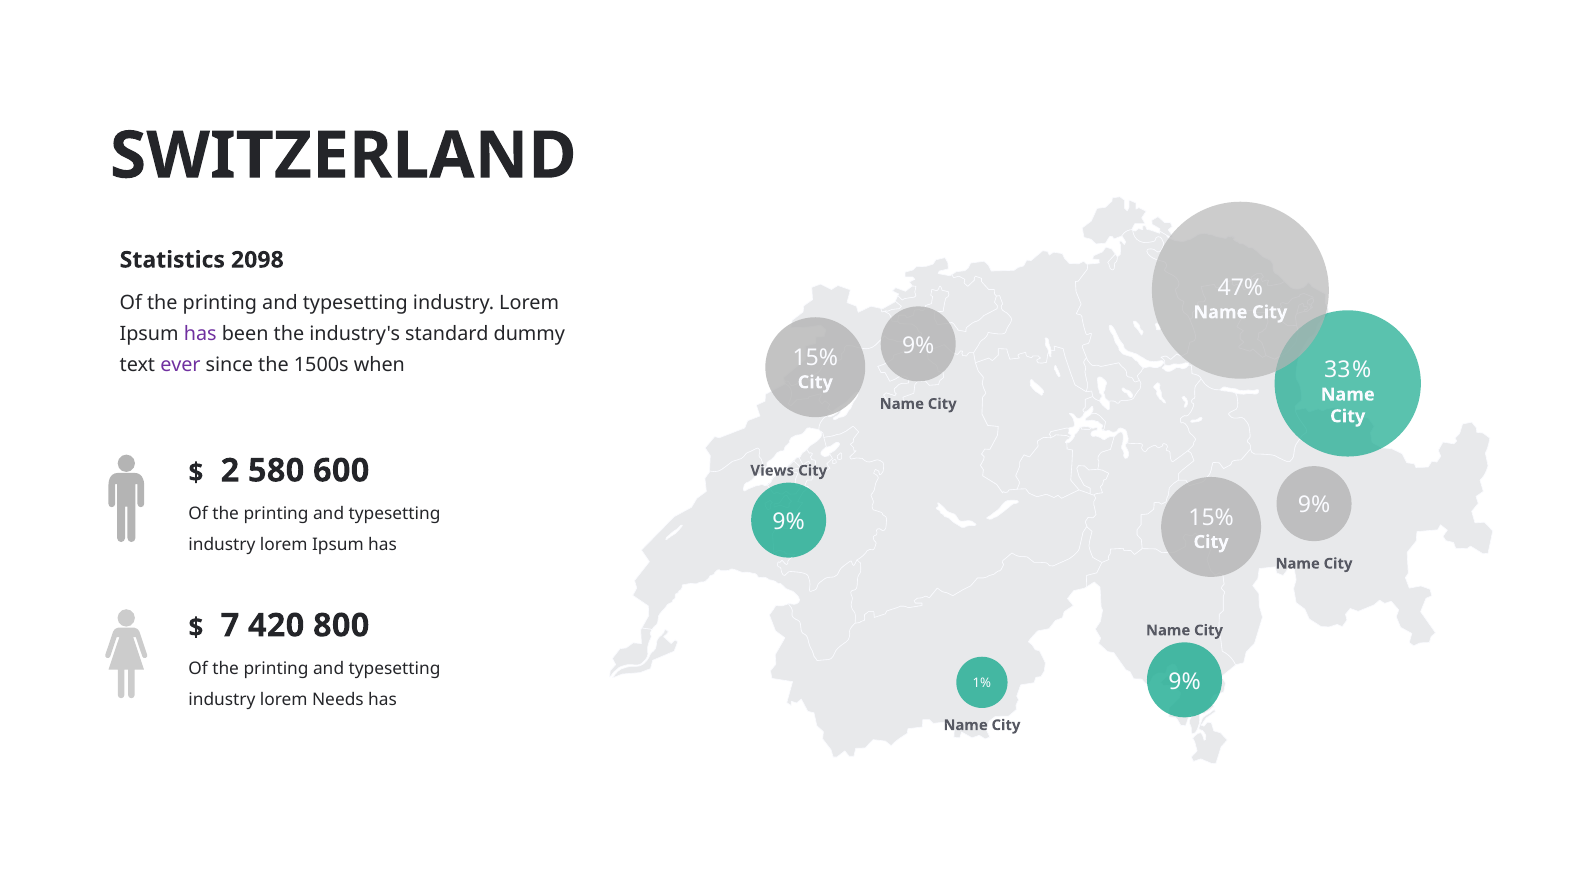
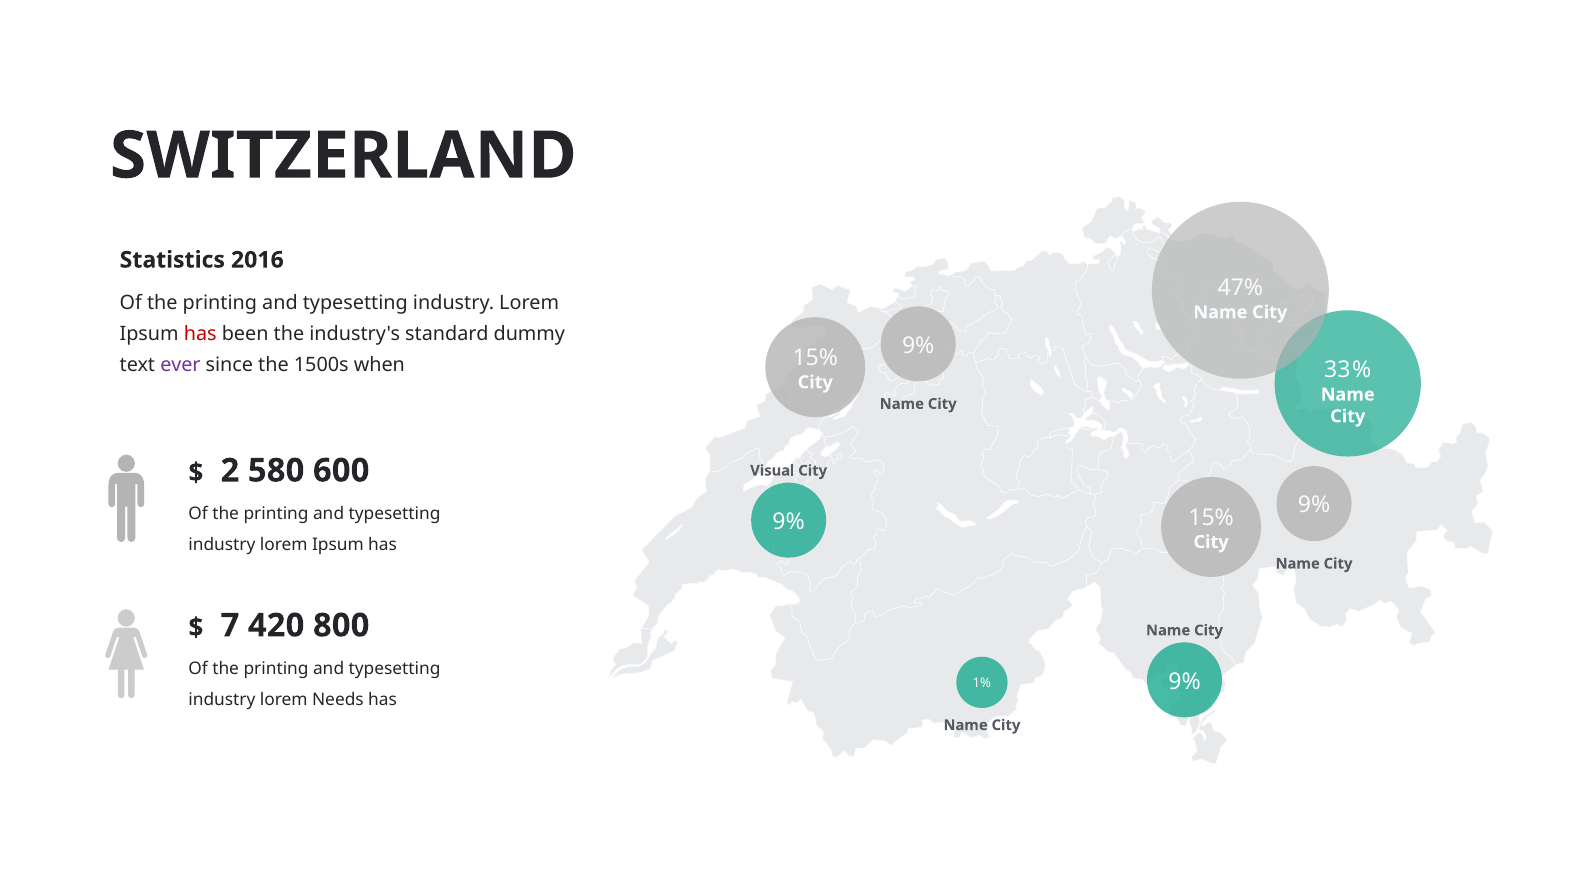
2098: 2098 -> 2016 (257, 260)
has colour: purple -> red (200, 334)
Views: Views -> Visual (772, 471)
